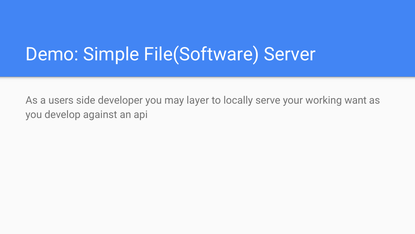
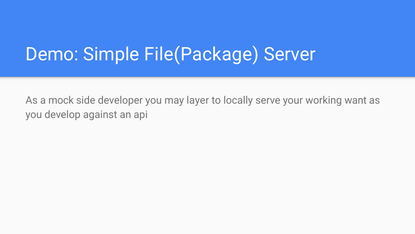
File(Software: File(Software -> File(Package (202, 54)
users: users -> mock (61, 100)
